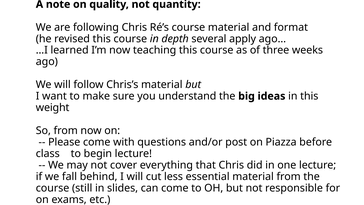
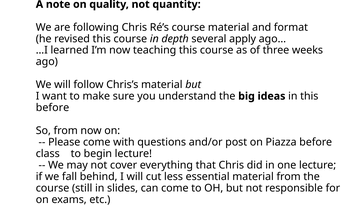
weight: weight -> before (53, 108)
